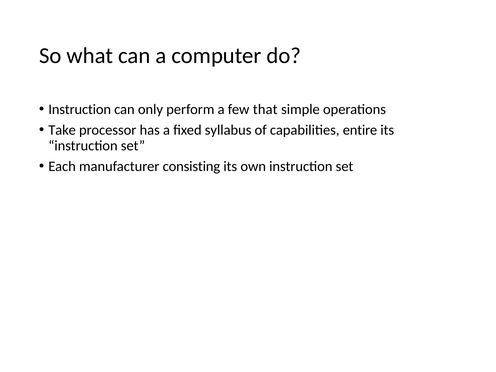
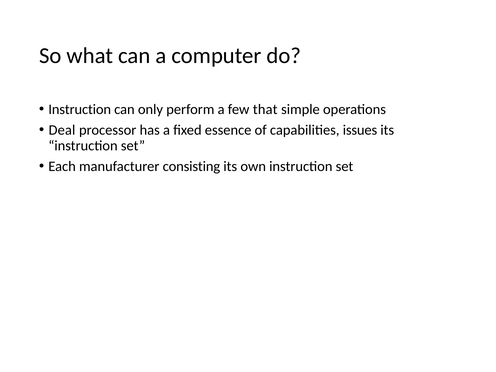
Take: Take -> Deal (62, 130)
syllabus: syllabus -> essence (228, 130)
entire: entire -> issues (360, 130)
